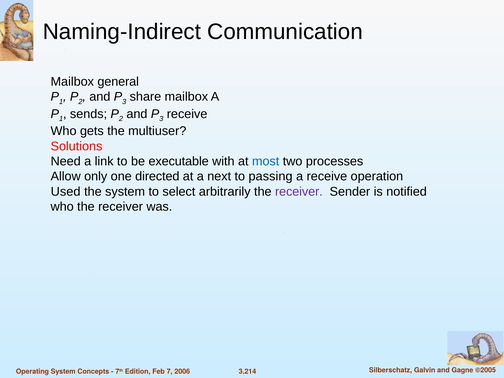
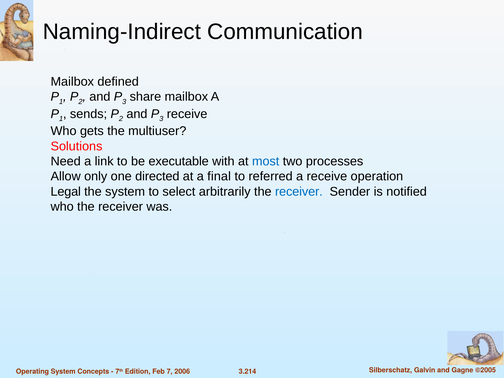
general: general -> defined (118, 82)
next: next -> final (219, 177)
passing: passing -> referred (271, 177)
Used: Used -> Legal (66, 192)
receiver colour: purple -> blue (299, 192)
